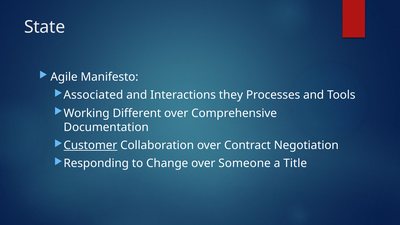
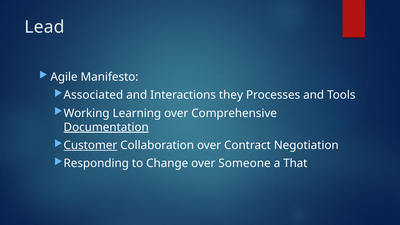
State: State -> Lead (45, 27)
Different: Different -> Learning (137, 113)
Documentation underline: none -> present (106, 127)
Title: Title -> That (295, 163)
